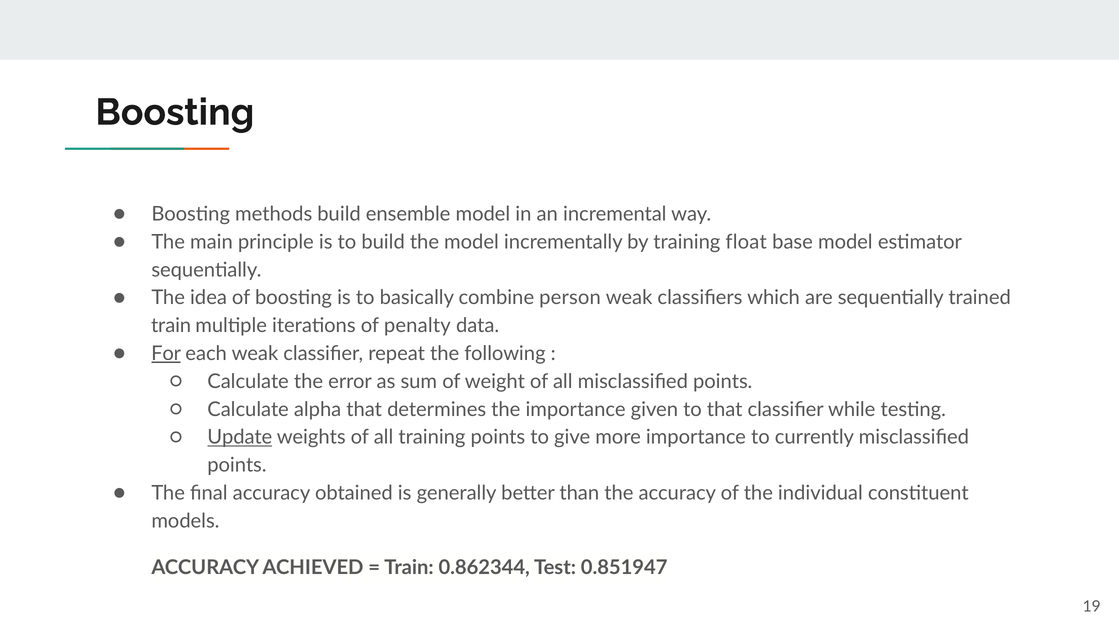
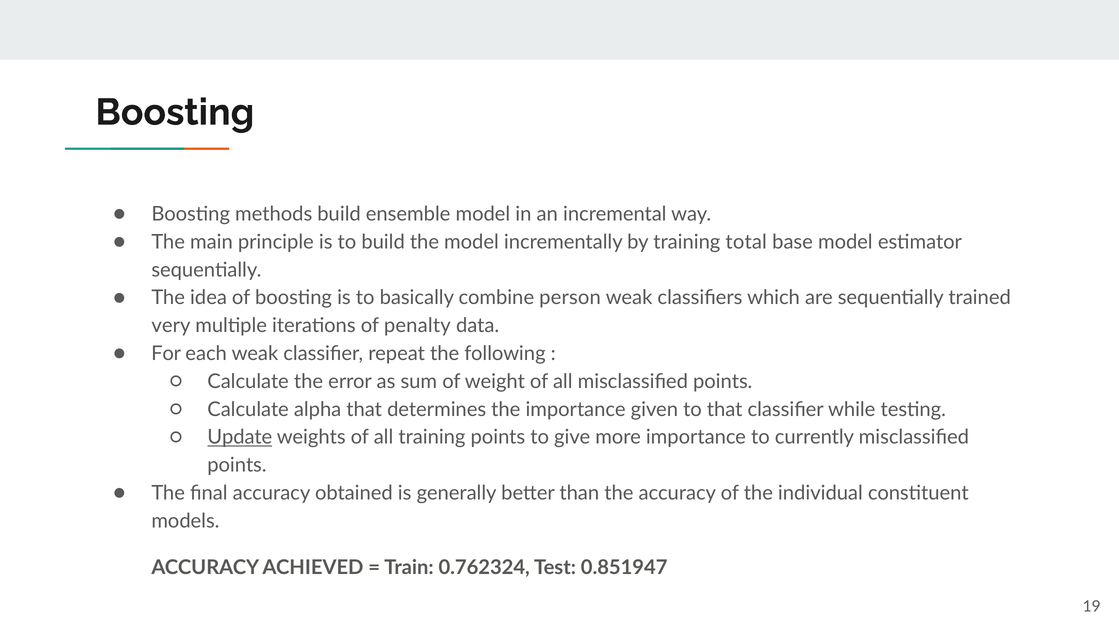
float: float -> total (746, 242)
train: train -> very (171, 325)
For underline: present -> none (166, 353)
0.862344: 0.862344 -> 0.762324 (484, 567)
